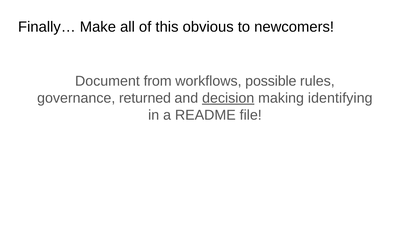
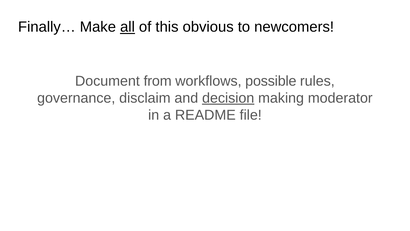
all underline: none -> present (128, 27)
returned: returned -> disclaim (145, 98)
identifying: identifying -> moderator (340, 98)
